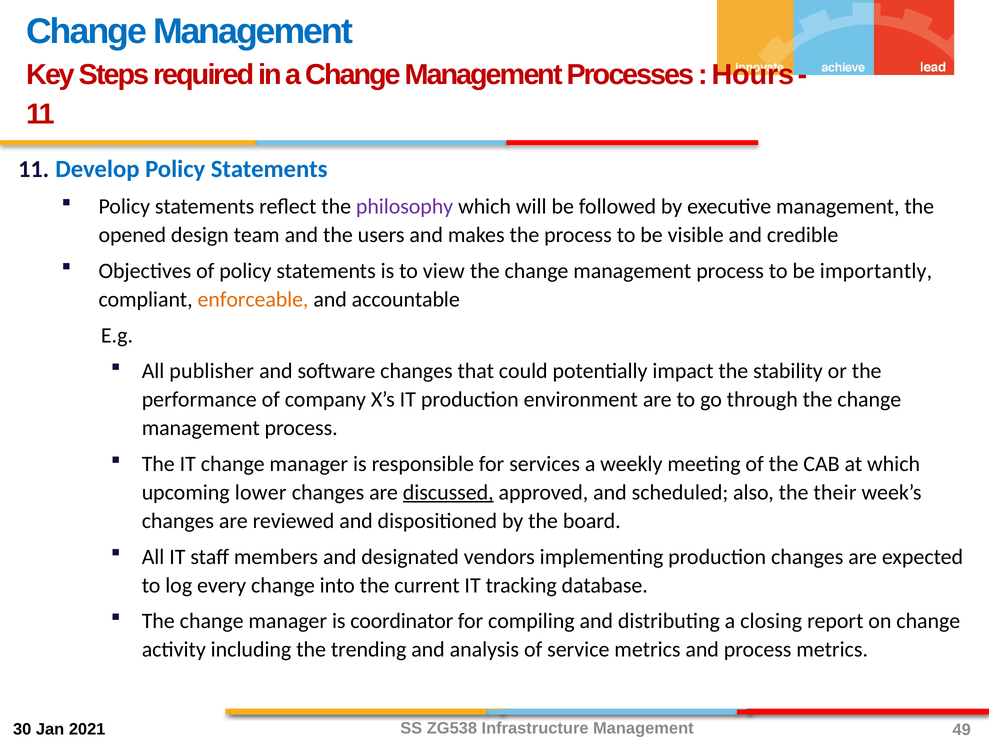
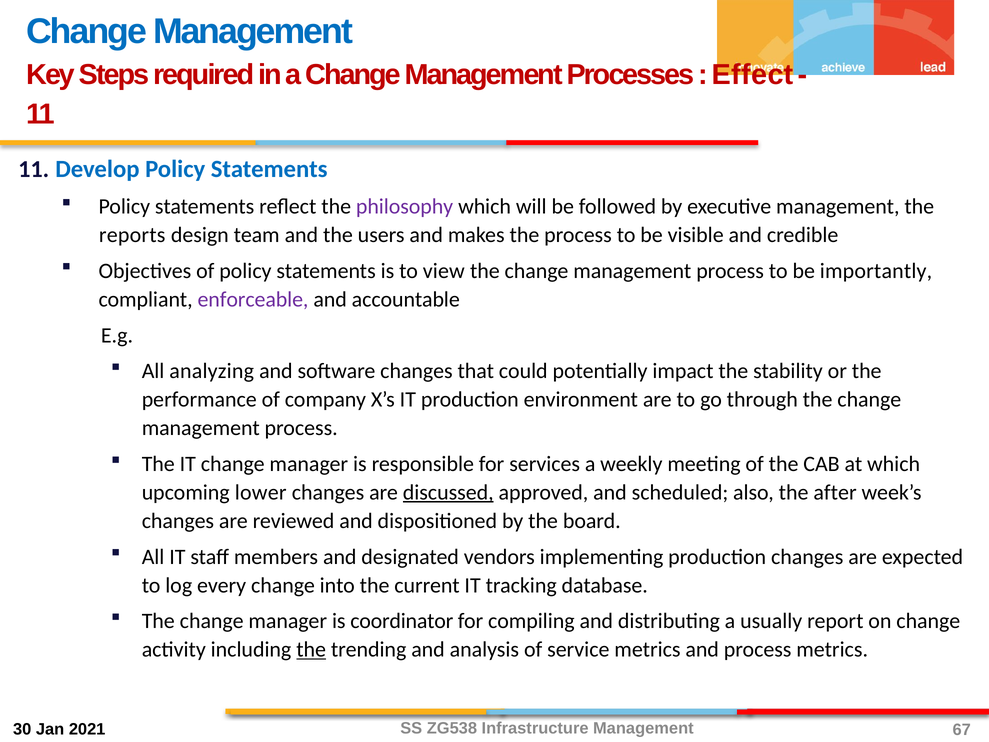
Hours: Hours -> Effect (753, 75)
opened: opened -> reports (132, 235)
enforceable colour: orange -> purple (253, 299)
publisher: publisher -> analyzing (212, 371)
their: their -> after (835, 492)
closing: closing -> usually (771, 621)
the underline: none -> present (311, 649)
49: 49 -> 67 (962, 729)
